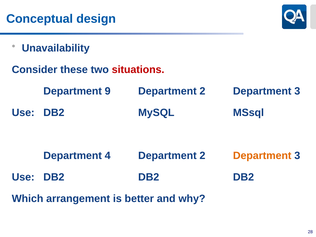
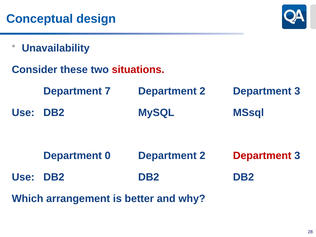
9: 9 -> 7 (108, 91)
4: 4 -> 0 (108, 156)
Department colour: orange -> red (262, 156)
